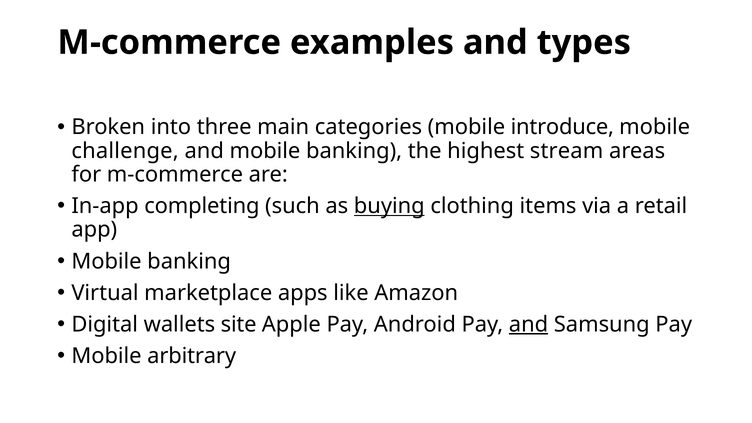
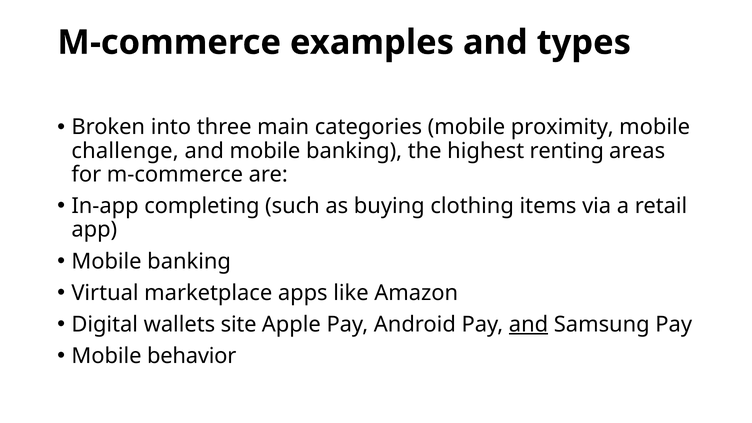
introduce: introduce -> proximity (562, 127)
stream: stream -> renting (567, 151)
buying underline: present -> none (389, 206)
arbitrary: arbitrary -> behavior (192, 356)
